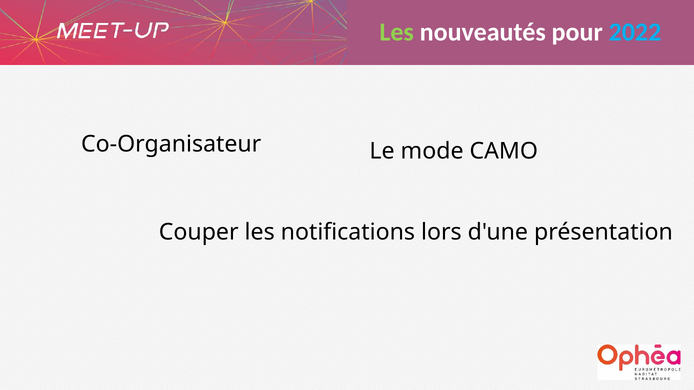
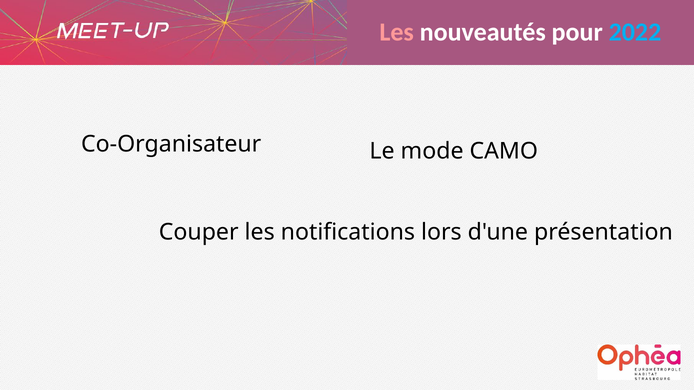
Les colour: light green -> pink (397, 32)
